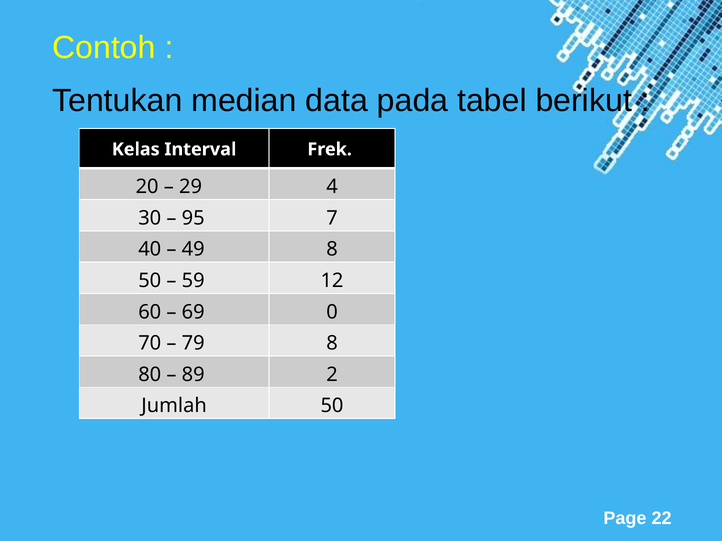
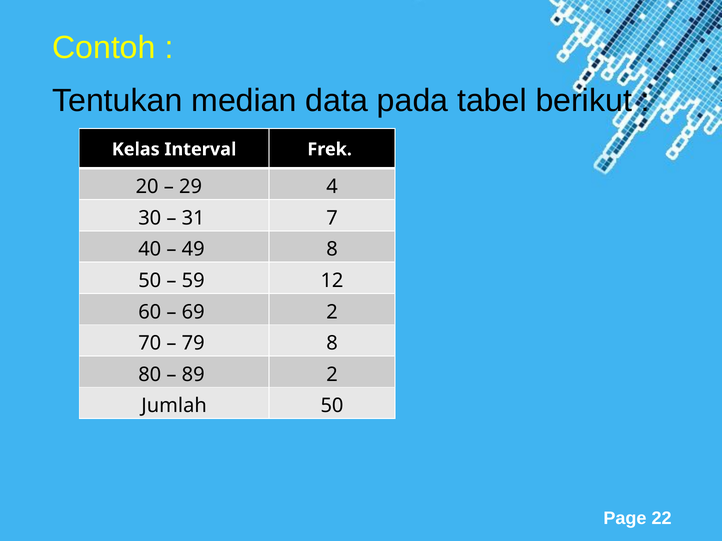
95: 95 -> 31 (193, 218)
69 0: 0 -> 2 (332, 312)
